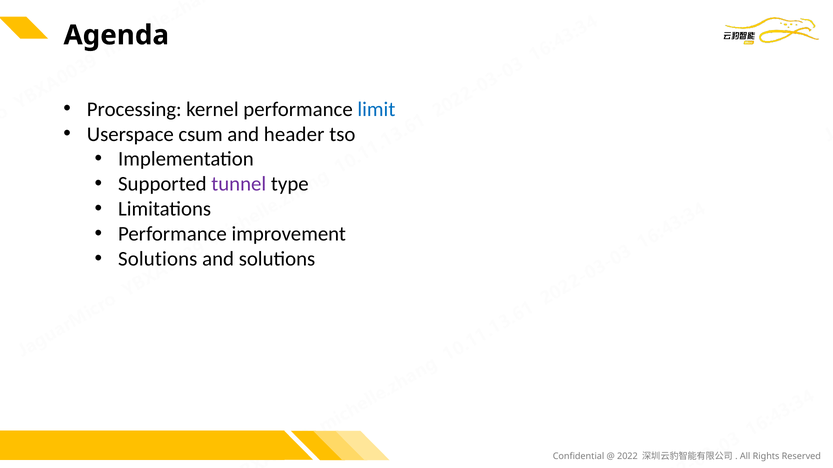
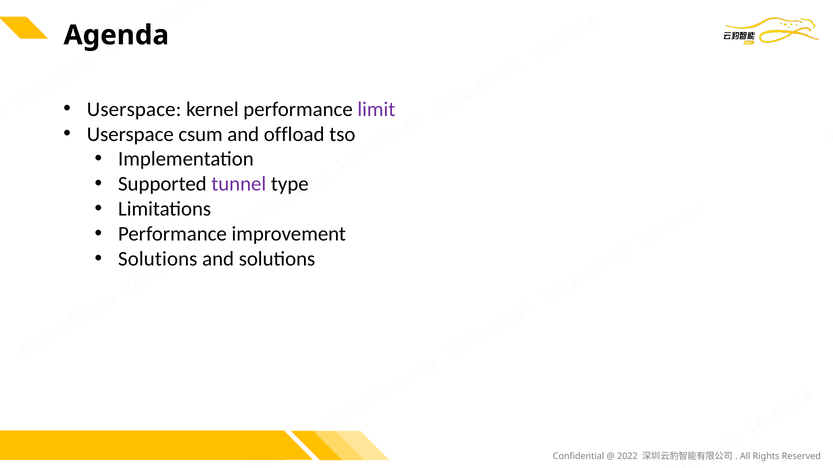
Processing: Processing -> Userspace (134, 109)
limit colour: blue -> purple (376, 109)
header: header -> offload (294, 134)
